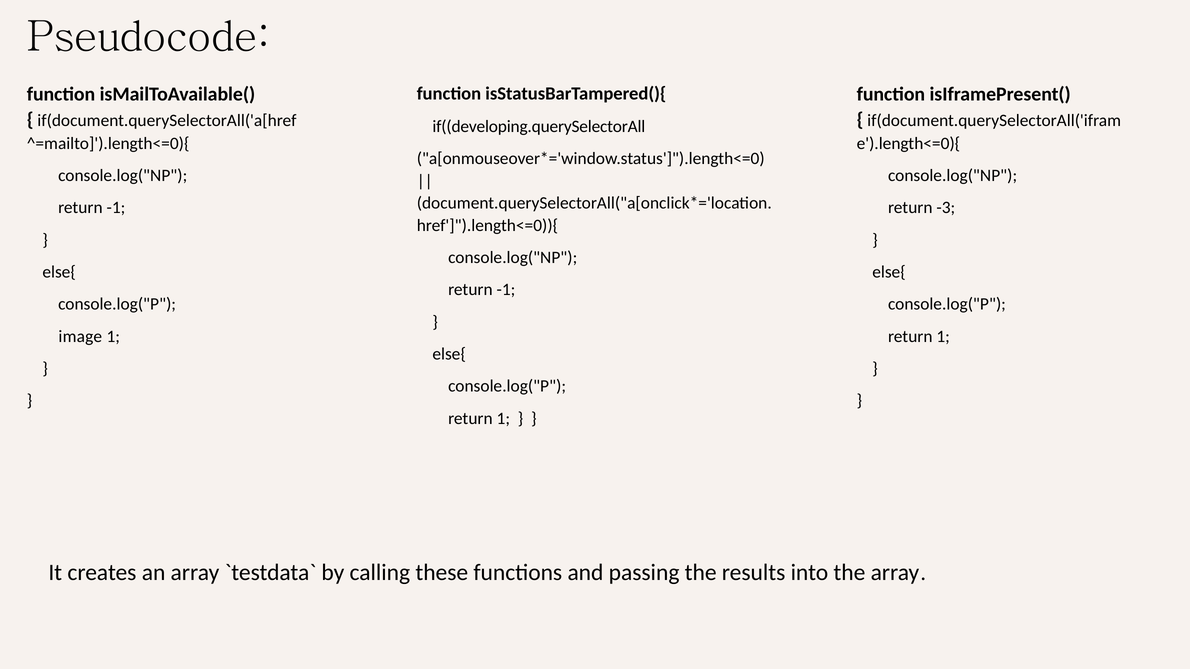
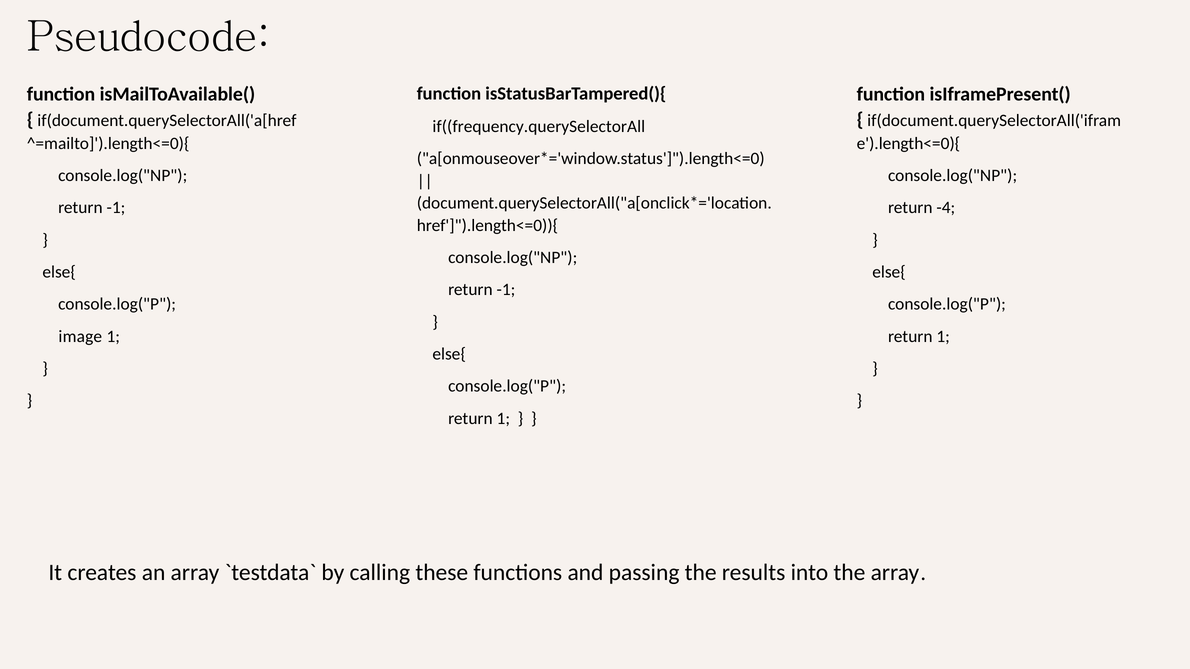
if((developing.querySelectorAll: if((developing.querySelectorAll -> if((frequency.querySelectorAll (539, 126)
-3: -3 -> -4 (946, 208)
